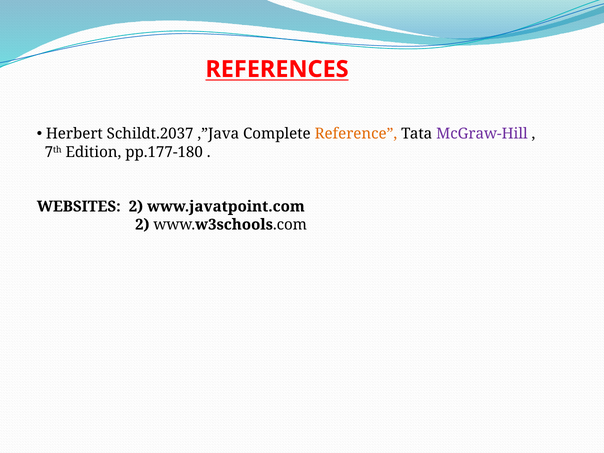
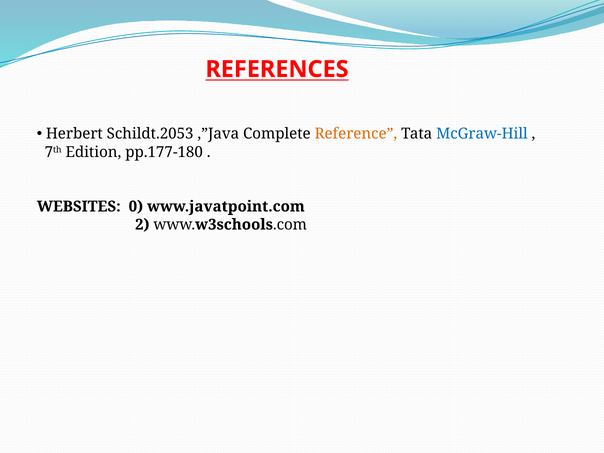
Schildt.2037: Schildt.2037 -> Schildt.2053 (150, 134)
McGraw-Hill colour: purple -> blue (482, 134)
WEBSITES 2: 2 -> 0 (136, 206)
